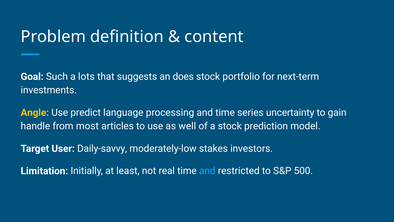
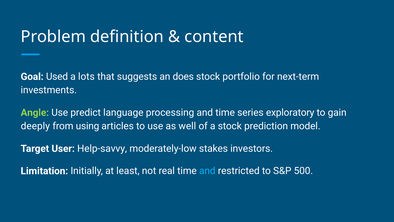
Such: Such -> Used (57, 76)
Angle colour: yellow -> light green (35, 112)
uncertainty: uncertainty -> exploratory (290, 112)
handle: handle -> deeply (35, 126)
most: most -> using (87, 126)
Daily-savvy: Daily-savvy -> Help-savvy (102, 148)
